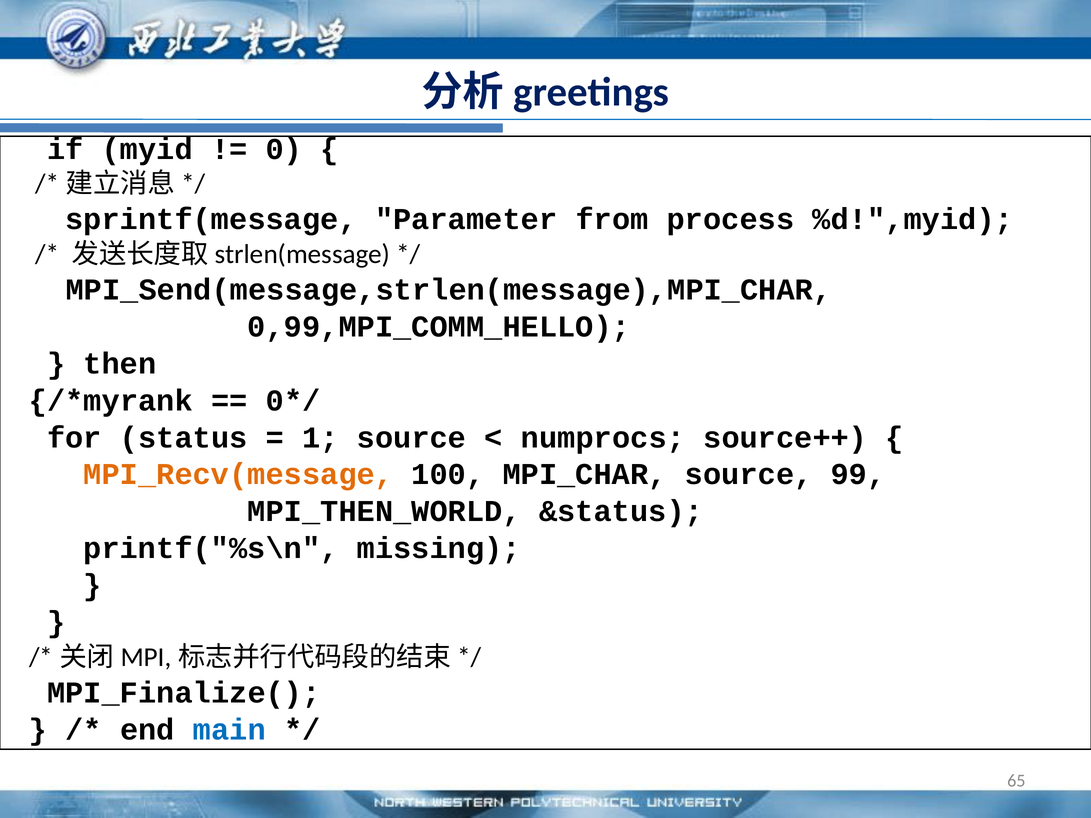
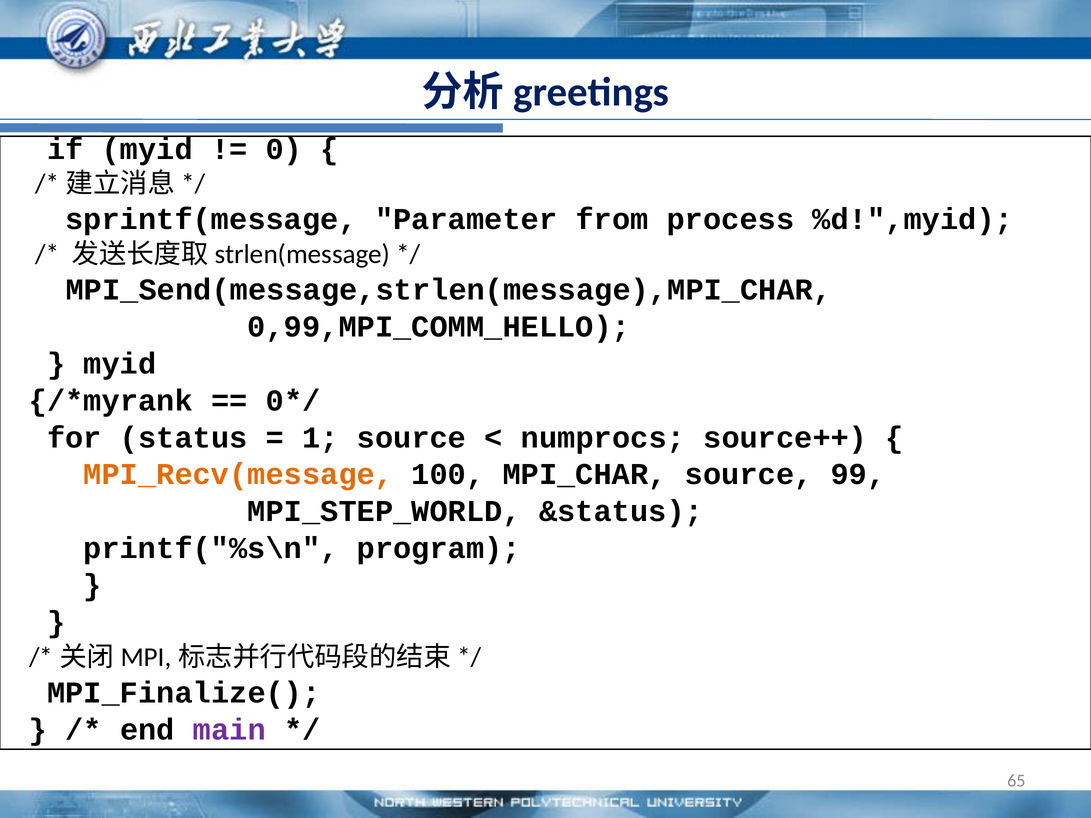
then: then -> myid (120, 364)
MPI_THEN_WORLD: MPI_THEN_WORLD -> MPI_STEP_WORLD (384, 512)
missing: missing -> program (439, 549)
main colour: blue -> purple (229, 730)
